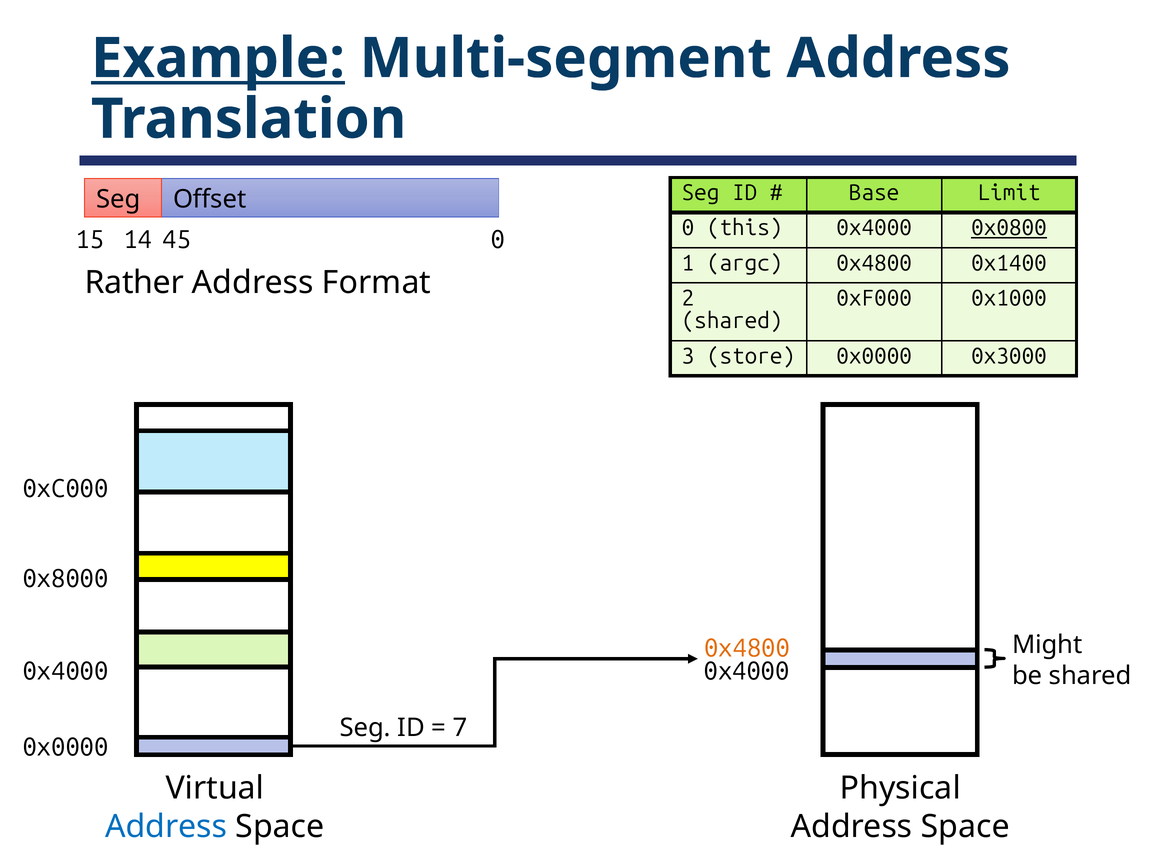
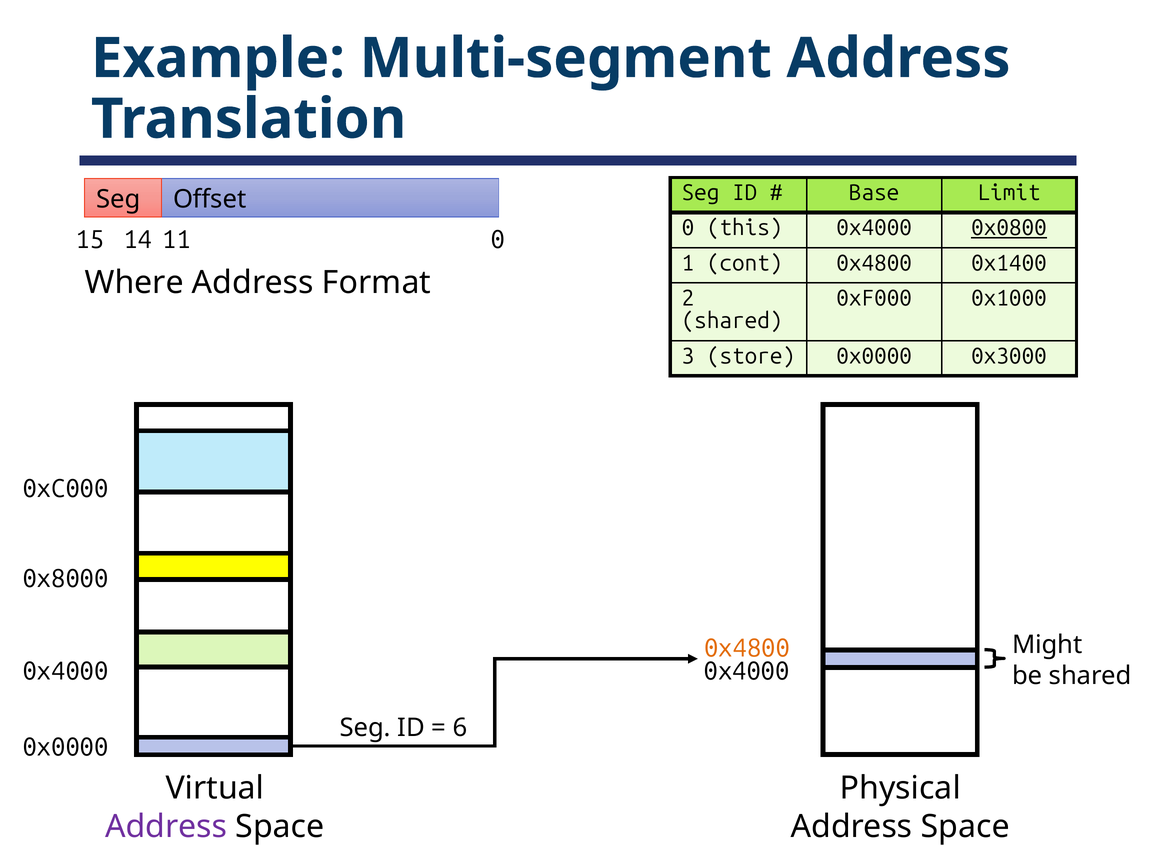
Example underline: present -> none (218, 59)
45: 45 -> 11 (177, 240)
argc: argc -> cont (745, 263)
Rather: Rather -> Where (134, 283)
7: 7 -> 6 (460, 728)
Address colour: blue -> purple (166, 827)
